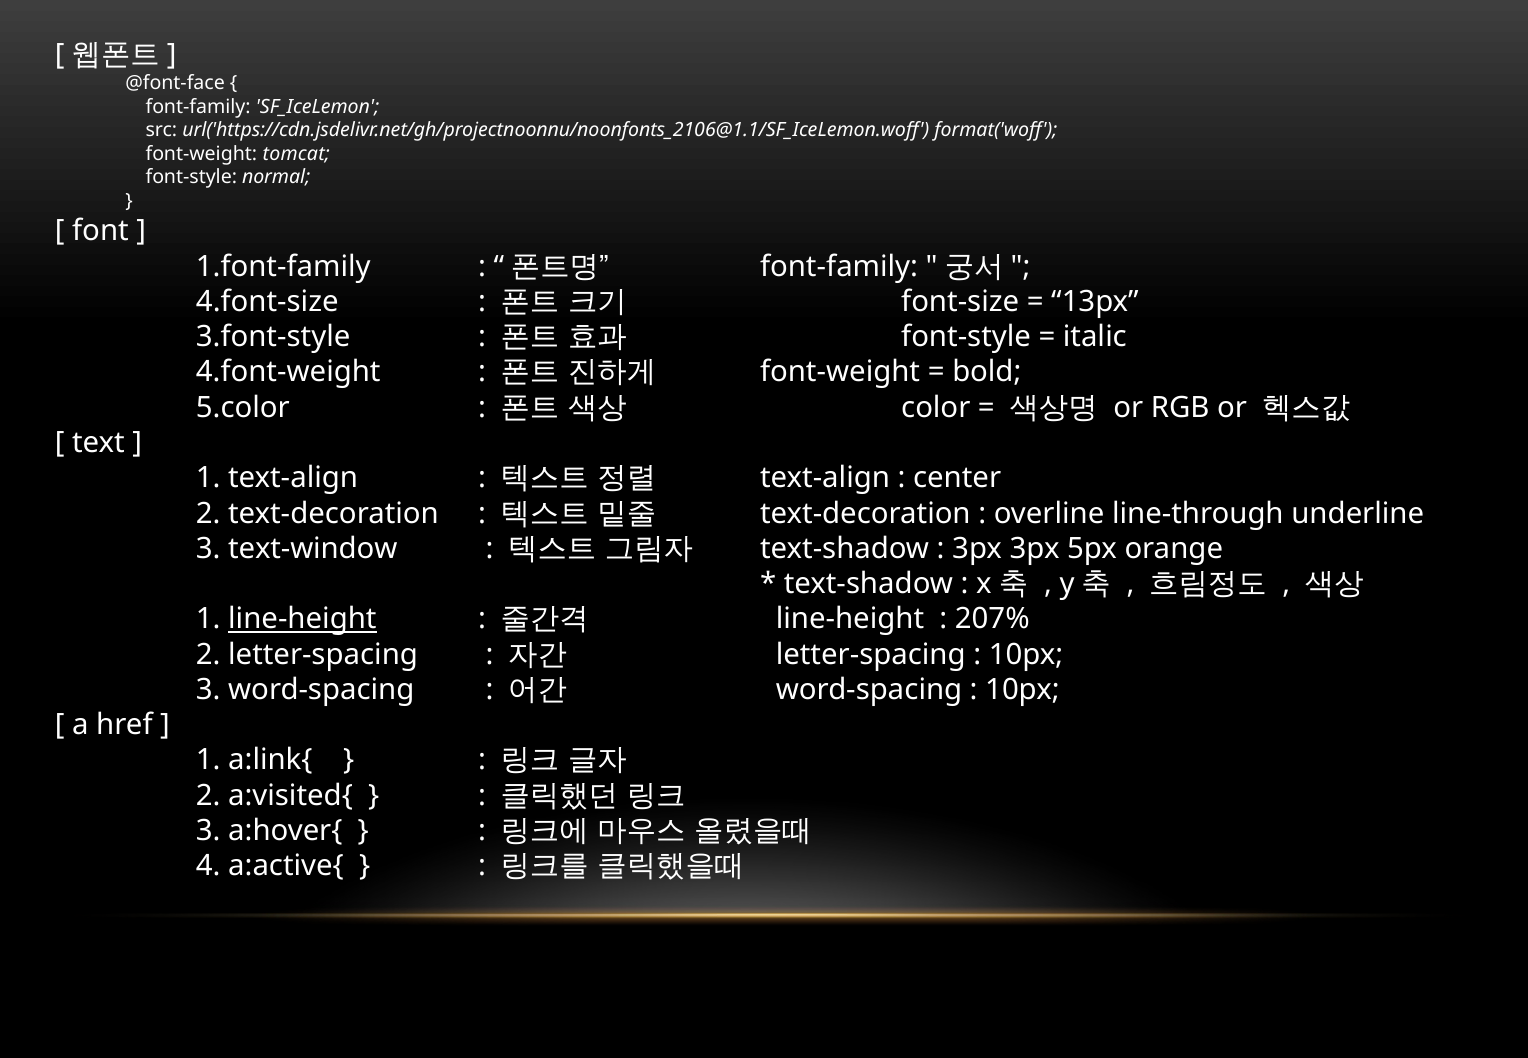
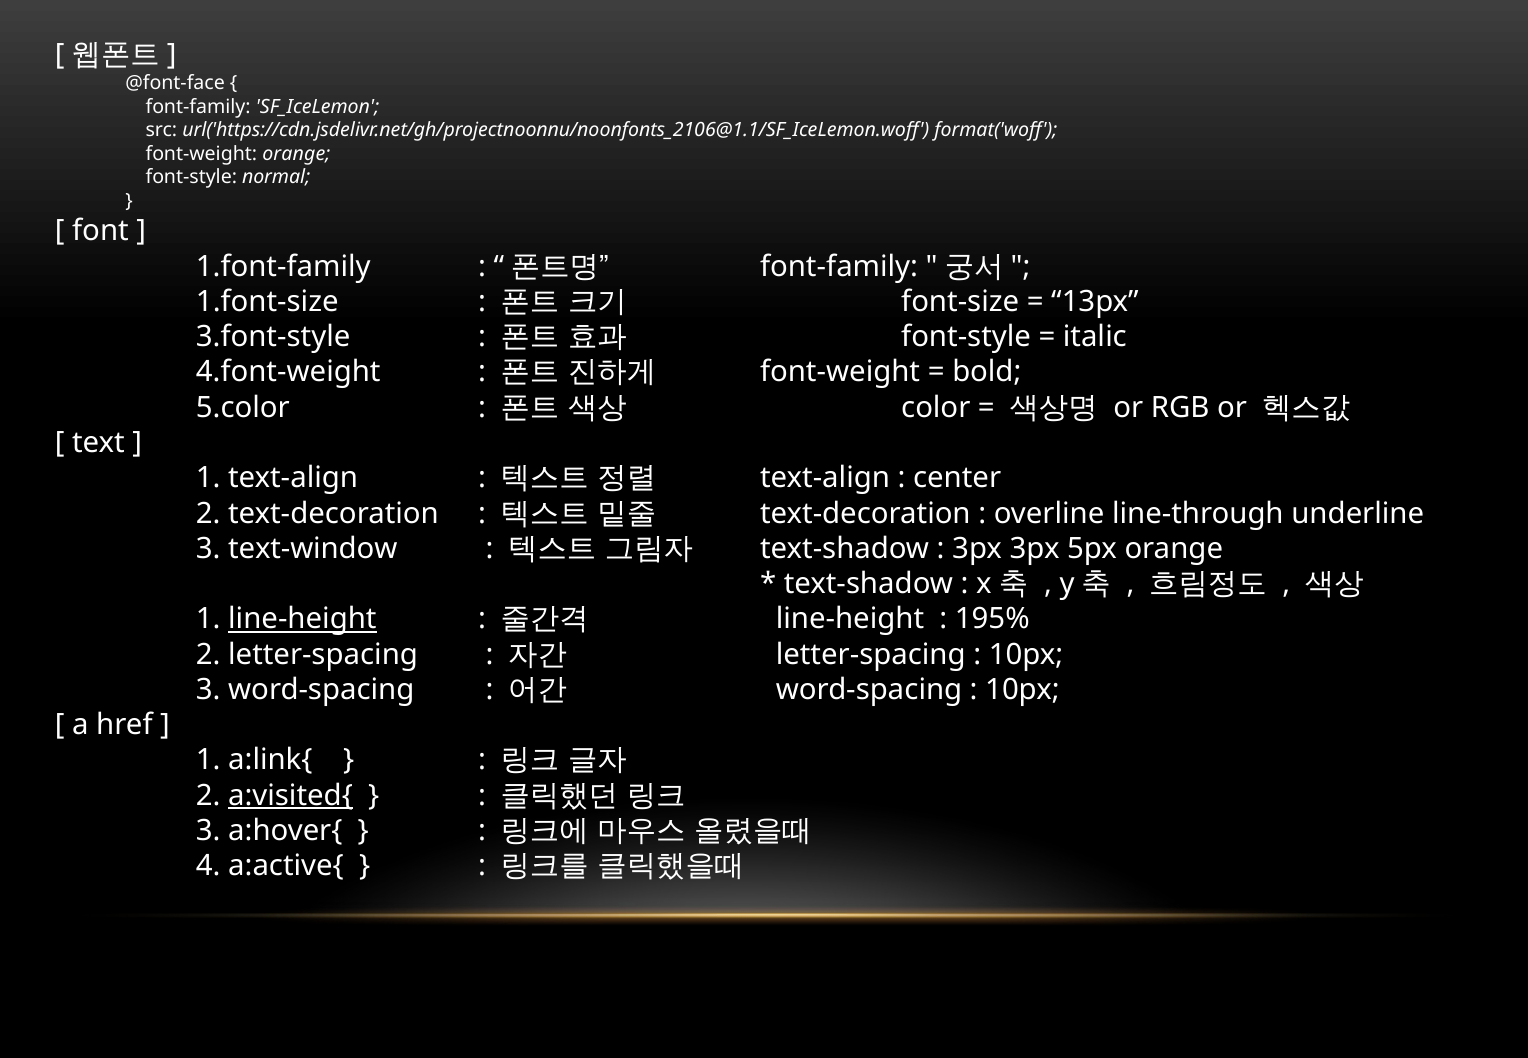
font-weight tomcat: tomcat -> orange (296, 154)
4.font-size: 4.font-size -> 1.font-size (267, 302)
207%: 207% -> 195% (992, 619)
a:visited{ underline: none -> present (291, 795)
